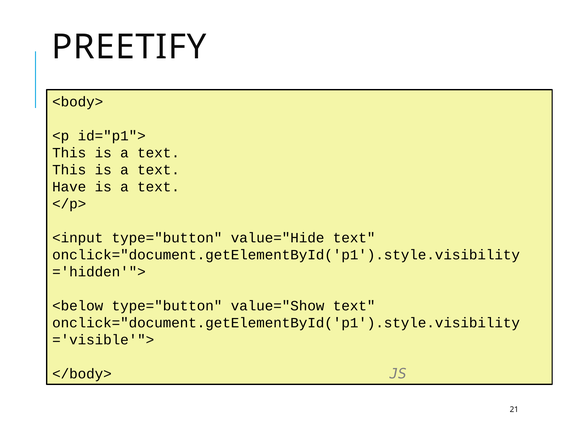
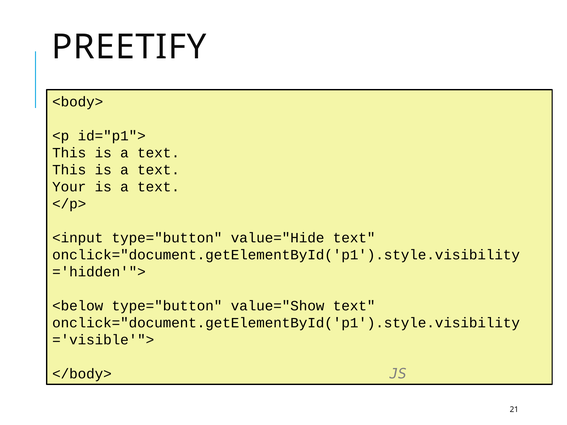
Have: Have -> Your (69, 187)
